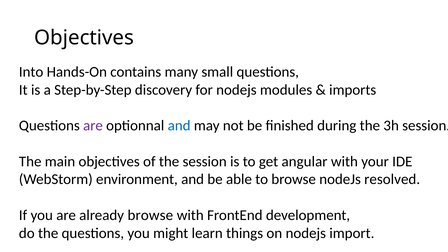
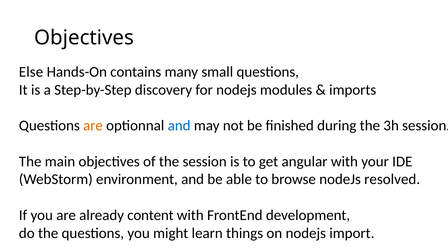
Into: Into -> Else (31, 72)
are colour: purple -> orange (93, 126)
already browse: browse -> content (150, 215)
